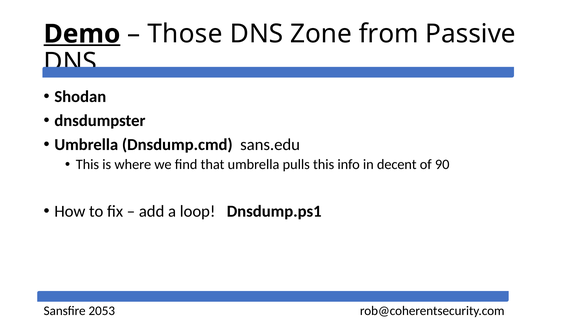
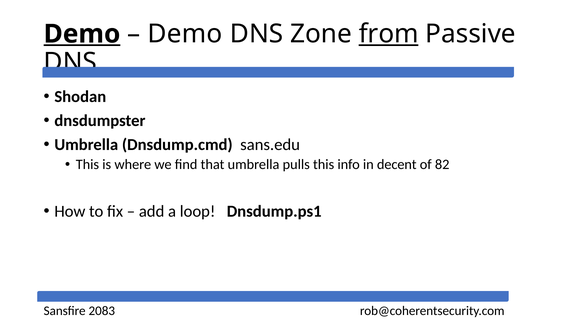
Those: Those -> Demo (185, 34)
from underline: none -> present (389, 34)
90: 90 -> 82 (442, 164)
2053: 2053 -> 2083 (102, 311)
